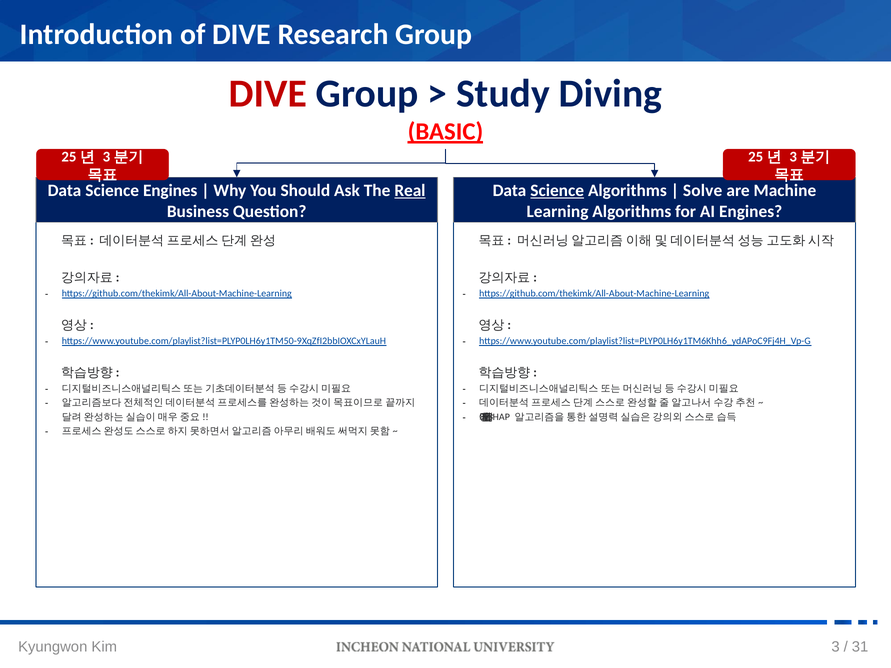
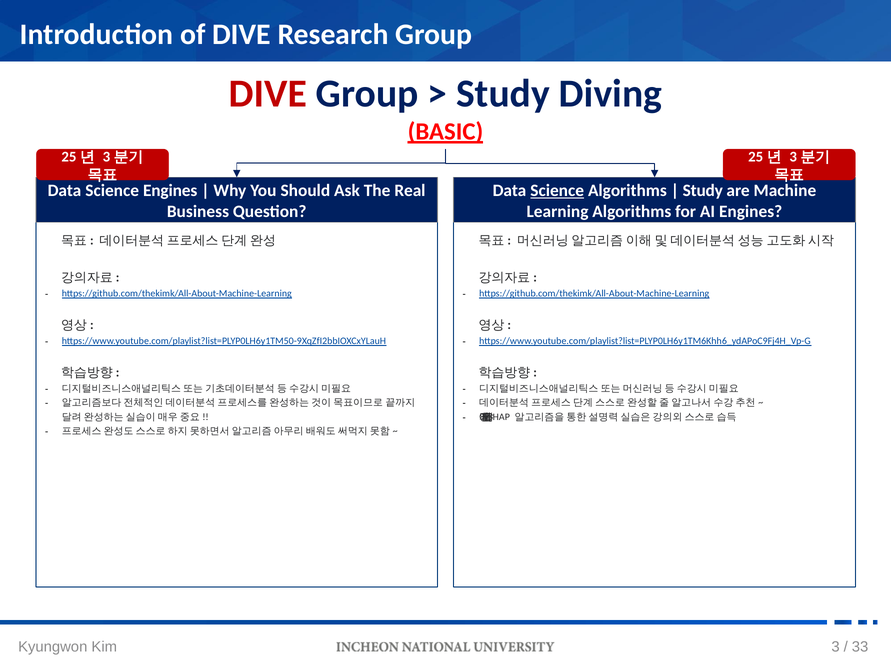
Real underline: present -> none (410, 191)
Solve: Solve -> Study (703, 191)
31: 31 -> 33 (860, 647)
